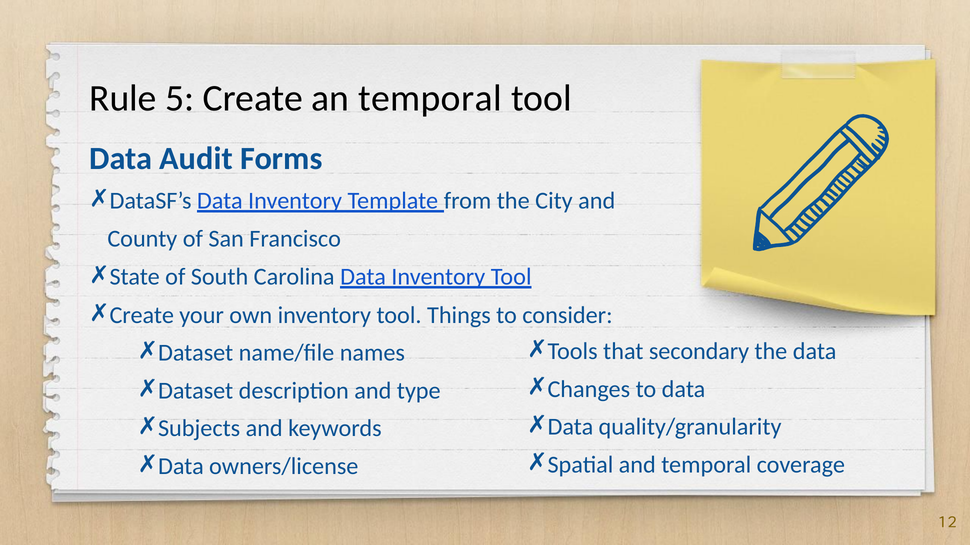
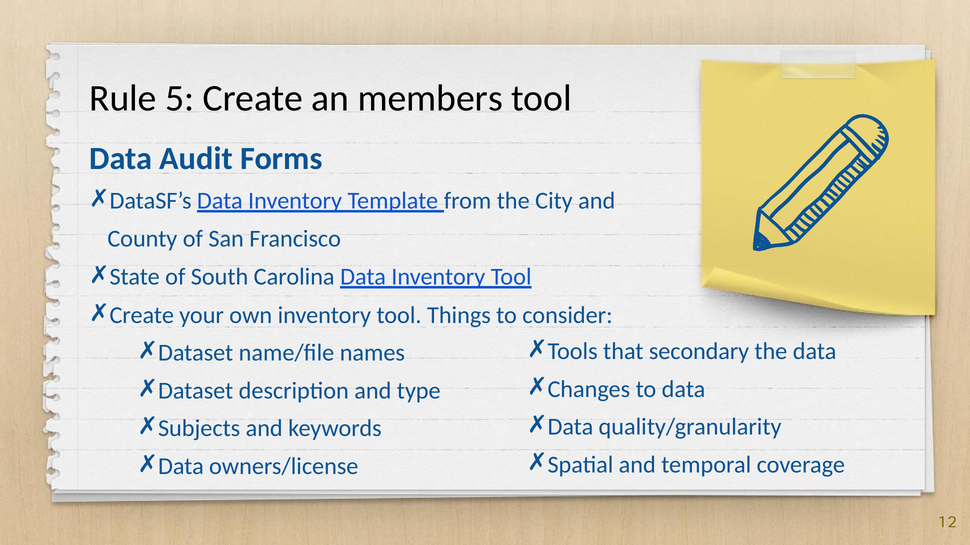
an temporal: temporal -> members (430, 98)
